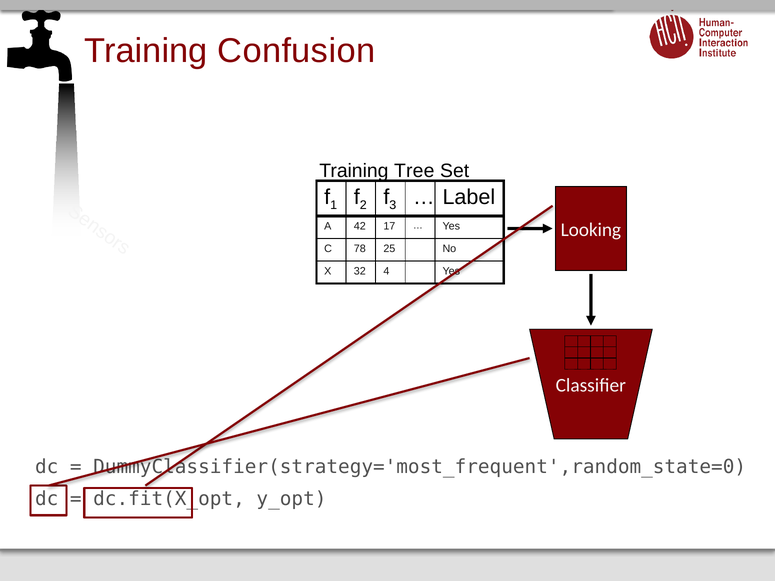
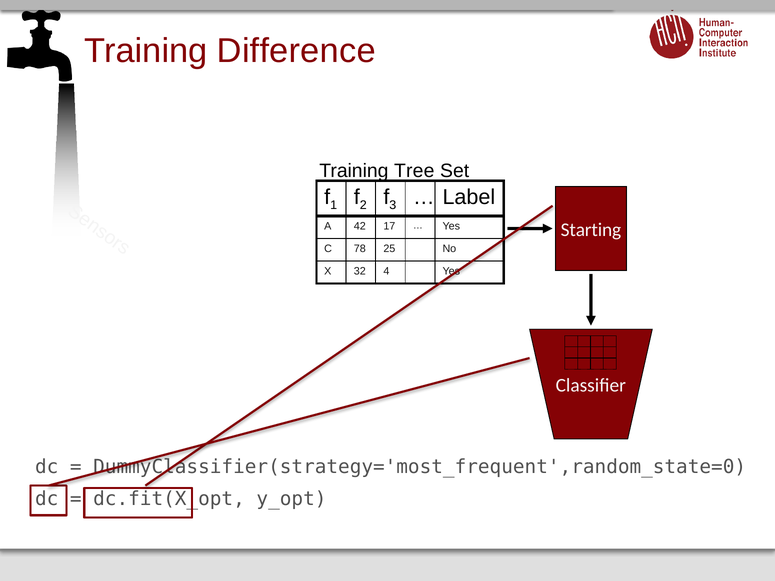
Confusion: Confusion -> Difference (296, 51)
Looking: Looking -> Starting (591, 230)
